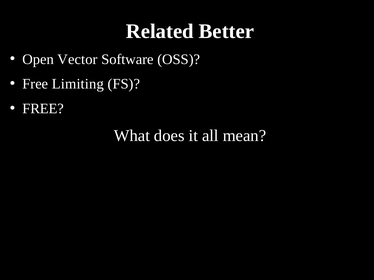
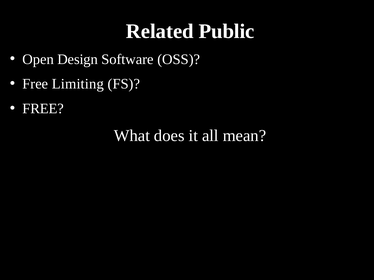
Better: Better -> Public (226, 31)
Vector: Vector -> Design (78, 59)
